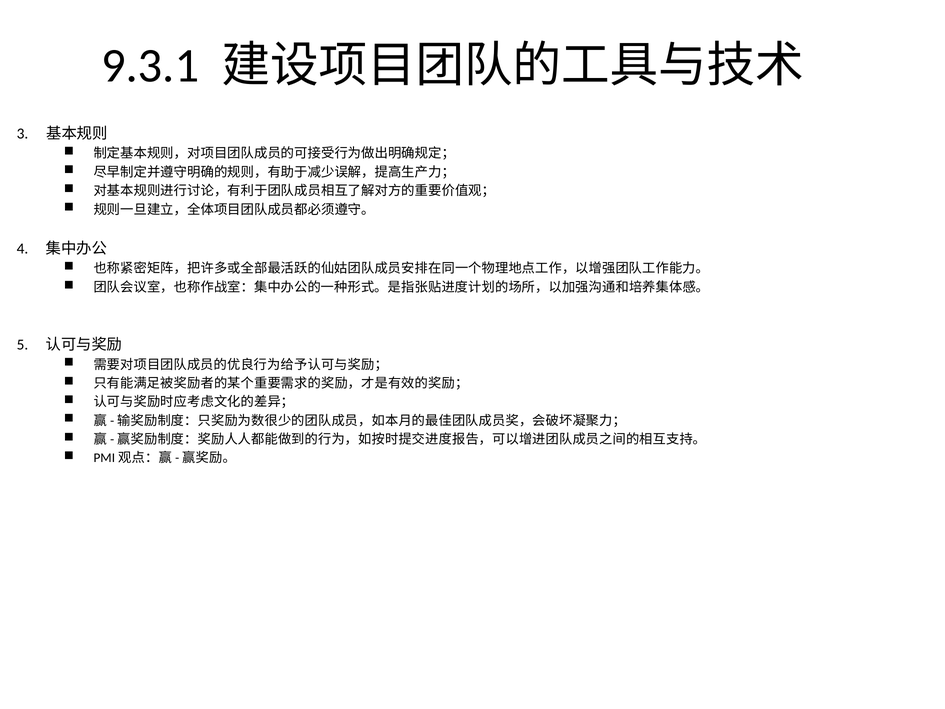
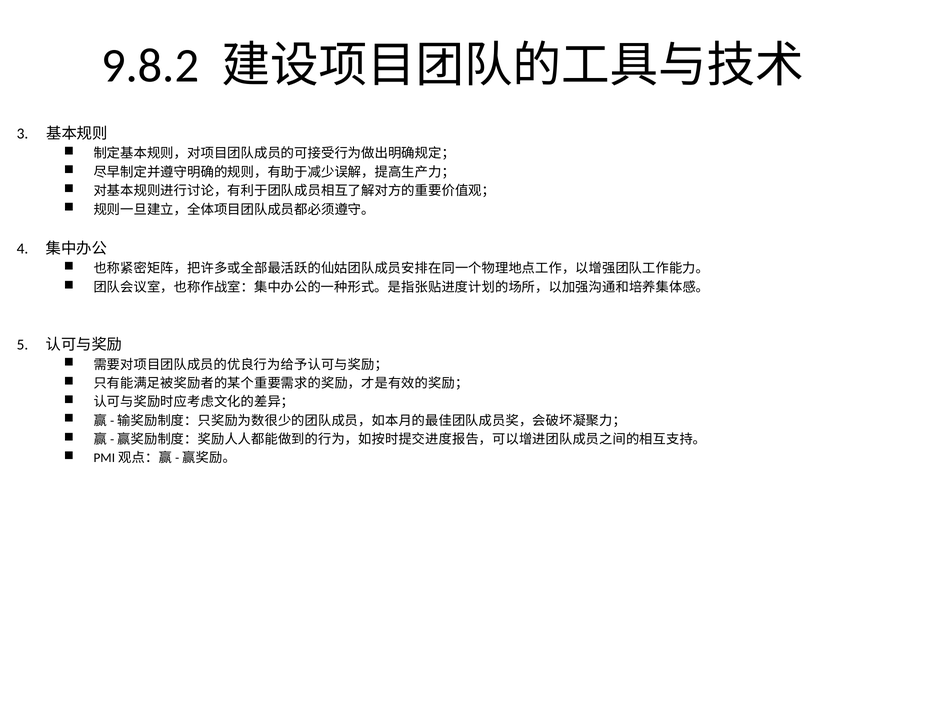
9.3.1: 9.3.1 -> 9.8.2 (150, 66)
